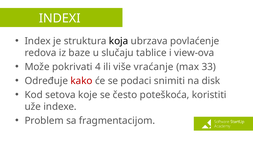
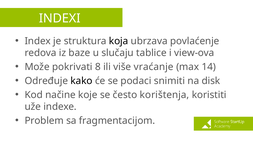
4: 4 -> 8 (98, 67)
33: 33 -> 14 (209, 67)
kako colour: red -> black (82, 81)
setova: setova -> načine (60, 95)
poteškoća: poteškoća -> korištenja (164, 95)
